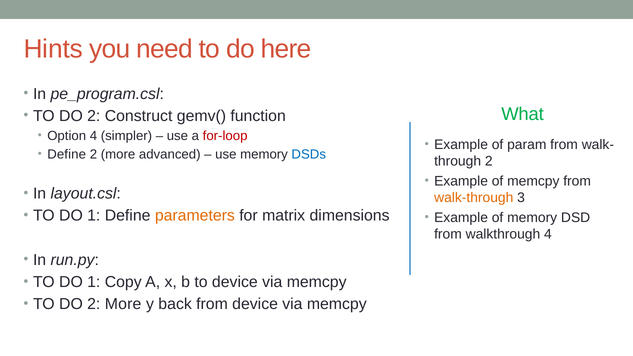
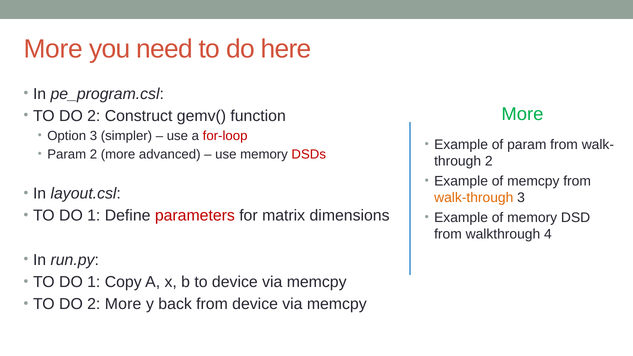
Hints: Hints -> More (53, 49)
What: What -> More (522, 114)
Option 4: 4 -> 3 (93, 136)
Define: Define -> Param (67, 154)
DSDs colour: blue -> red (309, 154)
parameters colour: orange -> red (195, 216)
